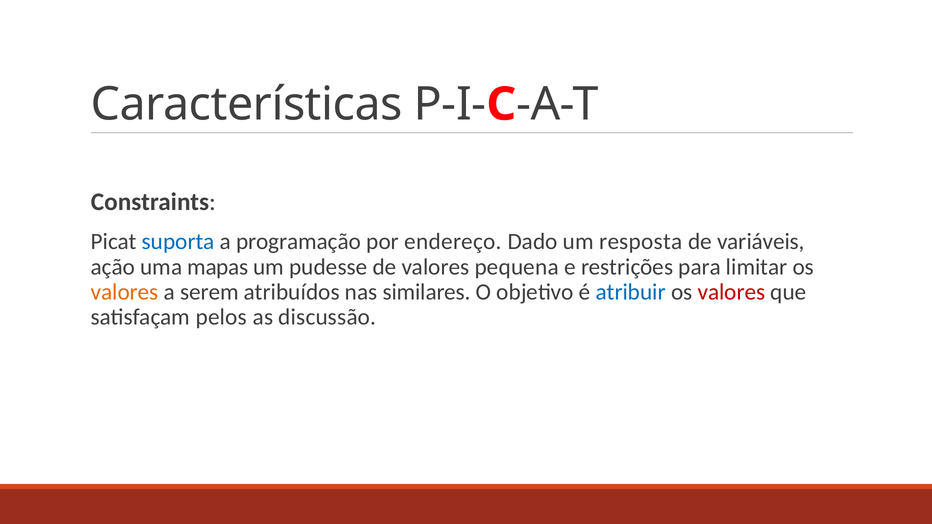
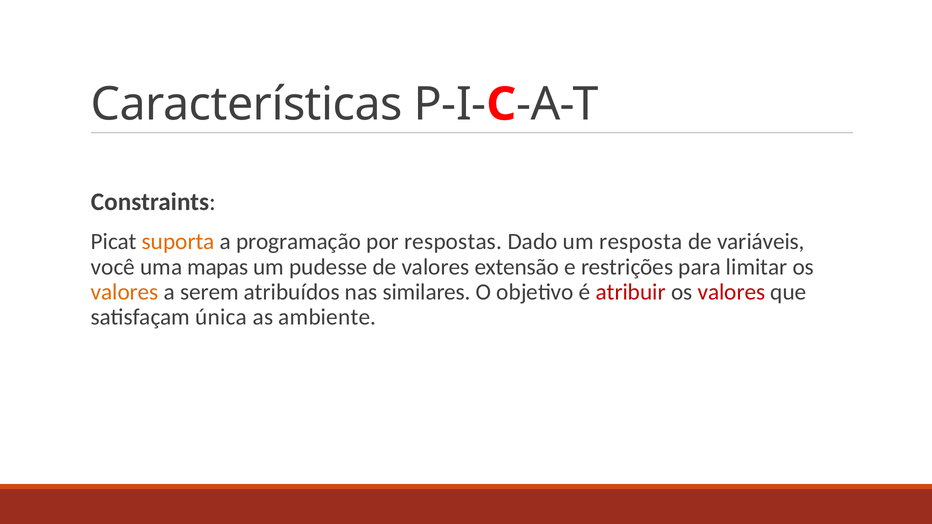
suporta colour: blue -> orange (178, 242)
endereço: endereço -> respostas (453, 242)
ação: ação -> você (113, 267)
pequena: pequena -> extensão (517, 267)
atribuir colour: blue -> red (631, 292)
pelos: pelos -> única (221, 317)
discussão: discussão -> ambiente (327, 317)
